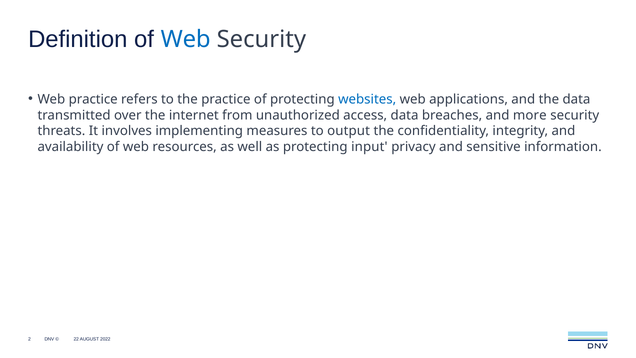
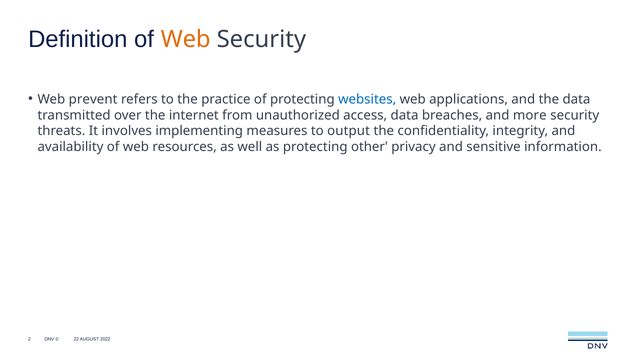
Web colour: blue -> orange (186, 39)
Web practice: practice -> prevent (93, 99)
input: input -> other (369, 147)
